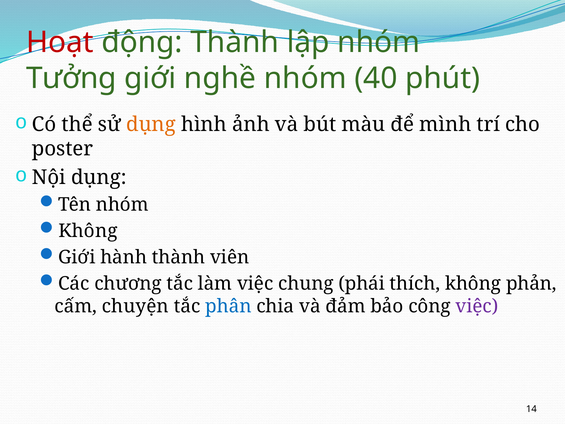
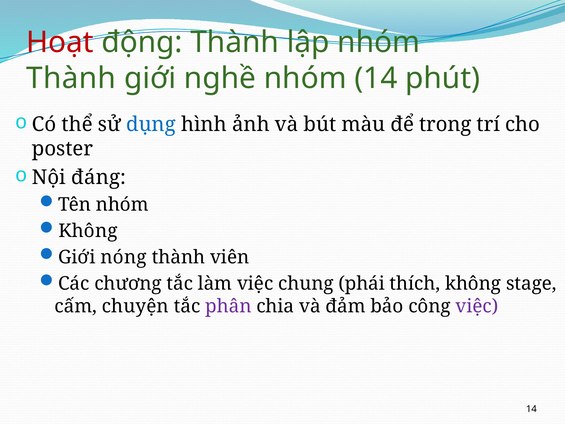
Tưởng: Tưởng -> Thành (71, 78)
nhóm 40: 40 -> 14 (376, 78)
dụng colour: orange -> blue (151, 124)
mình: mình -> trong (445, 124)
Nội dụng: dụng -> đáng (99, 177)
hành: hành -> nóng (124, 257)
phản: phản -> stage (531, 284)
phân colour: blue -> purple (228, 306)
